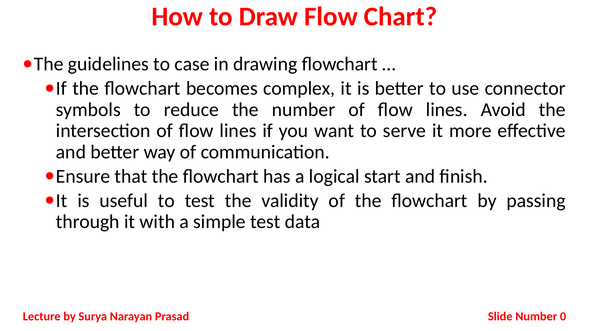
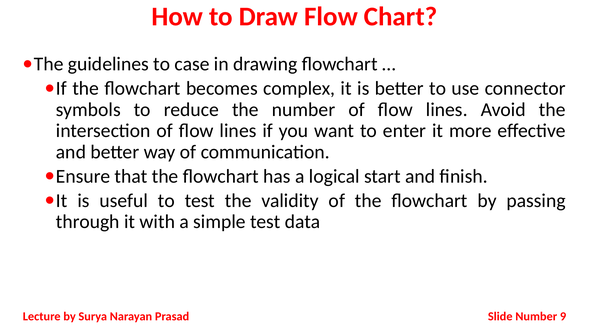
serve: serve -> enter (405, 131)
0: 0 -> 9 (563, 317)
